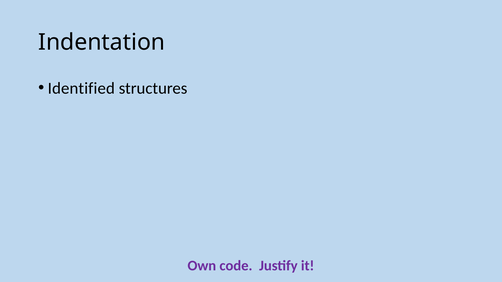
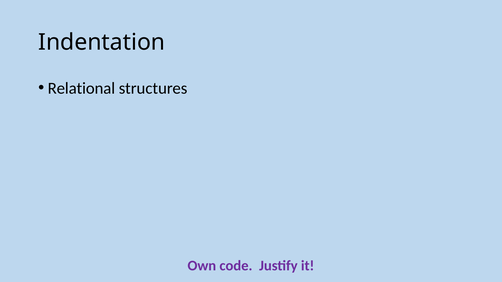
Identified: Identified -> Relational (81, 88)
